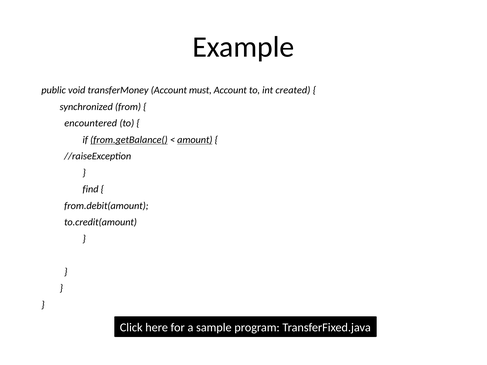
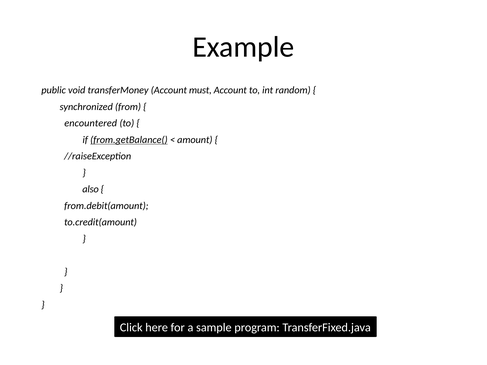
created: created -> random (293, 90)
amount underline: present -> none (195, 140)
find: find -> also (91, 189)
